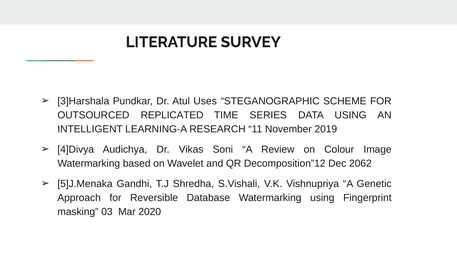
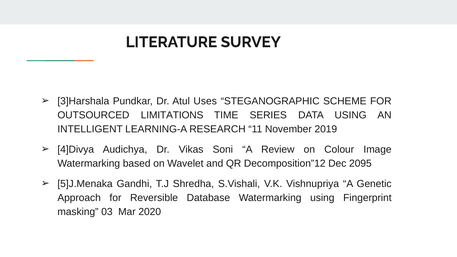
REPLICATED: REPLICATED -> LIMITATIONS (172, 115)
2062: 2062 -> 2095 (360, 163)
